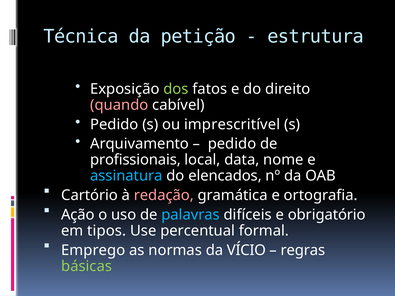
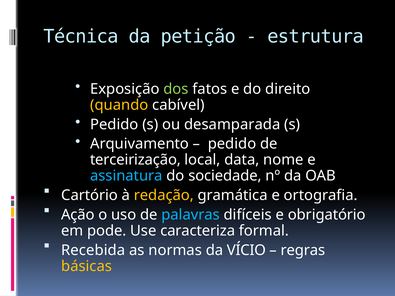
quando colour: pink -> yellow (119, 105)
imprescritível: imprescritível -> desamparada (232, 124)
profissionais: profissionais -> terceirização (135, 160)
elencados: elencados -> sociedade (225, 176)
redação colour: pink -> yellow (164, 195)
tipos: tipos -> pode (107, 231)
percentual: percentual -> caracteriza (198, 231)
Emprego: Emprego -> Recebida (93, 250)
básicas colour: light green -> yellow (87, 266)
